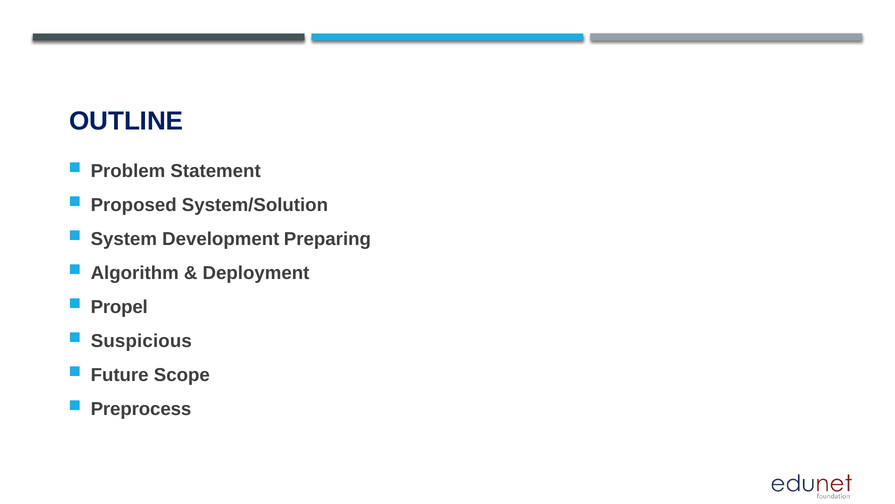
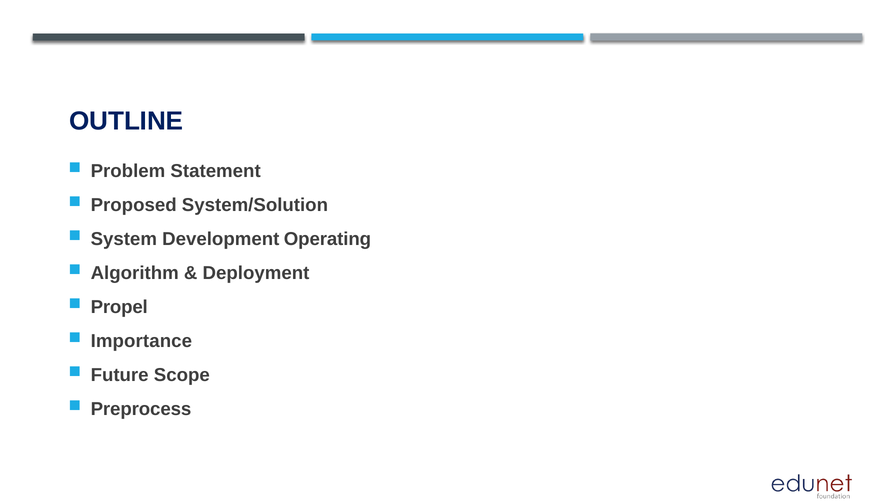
Preparing: Preparing -> Operating (327, 239)
Suspicious: Suspicious -> Importance (141, 341)
